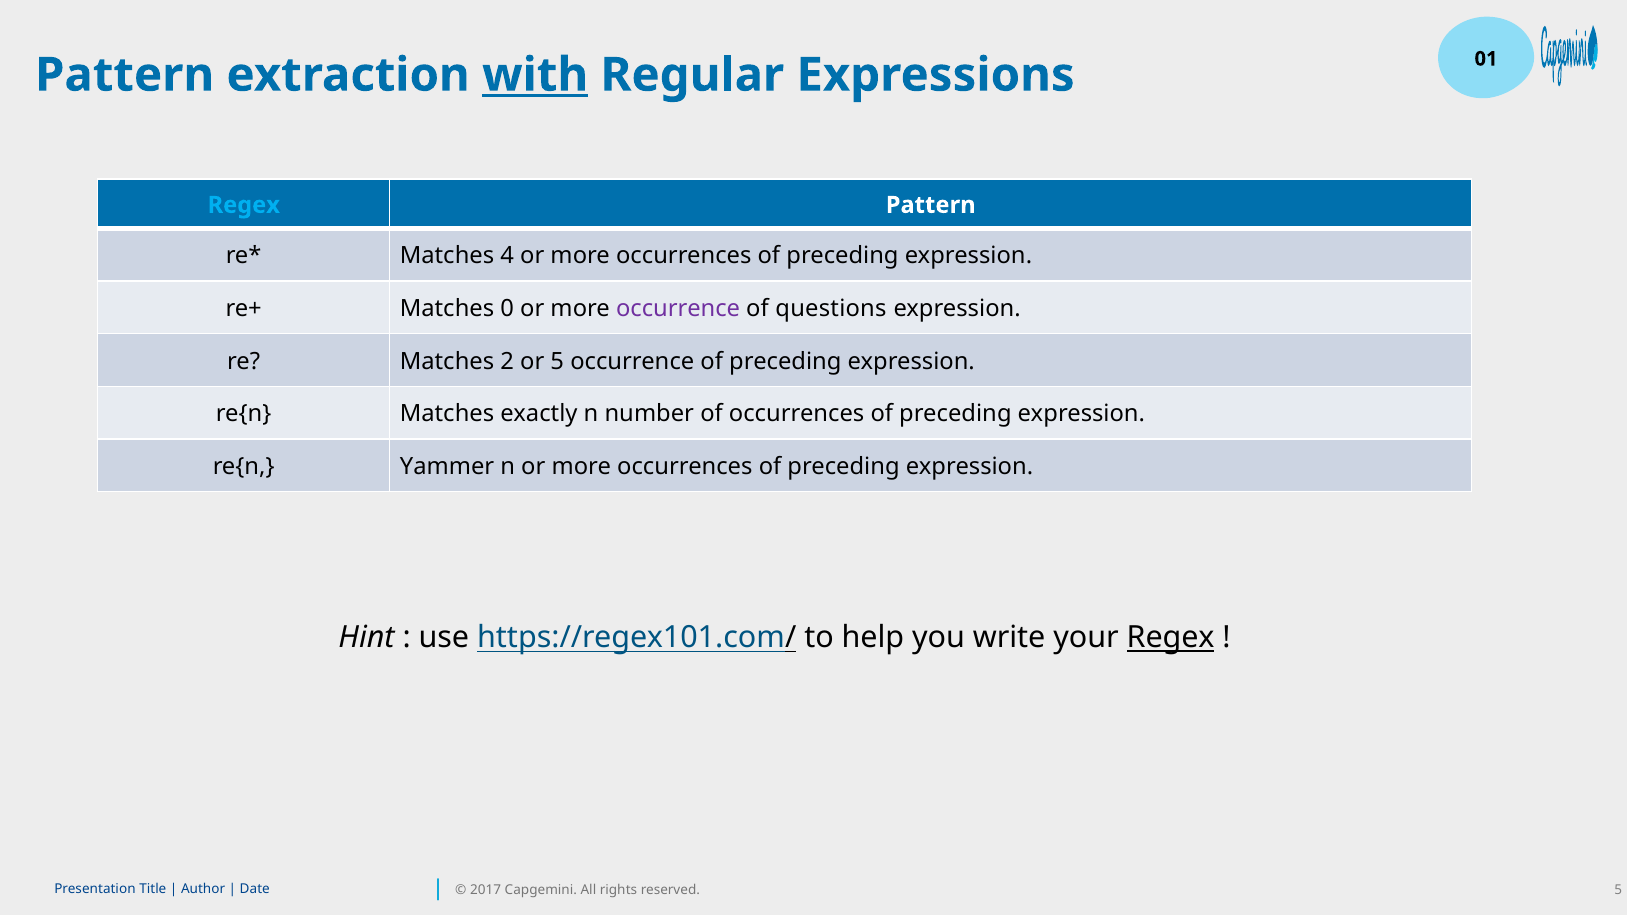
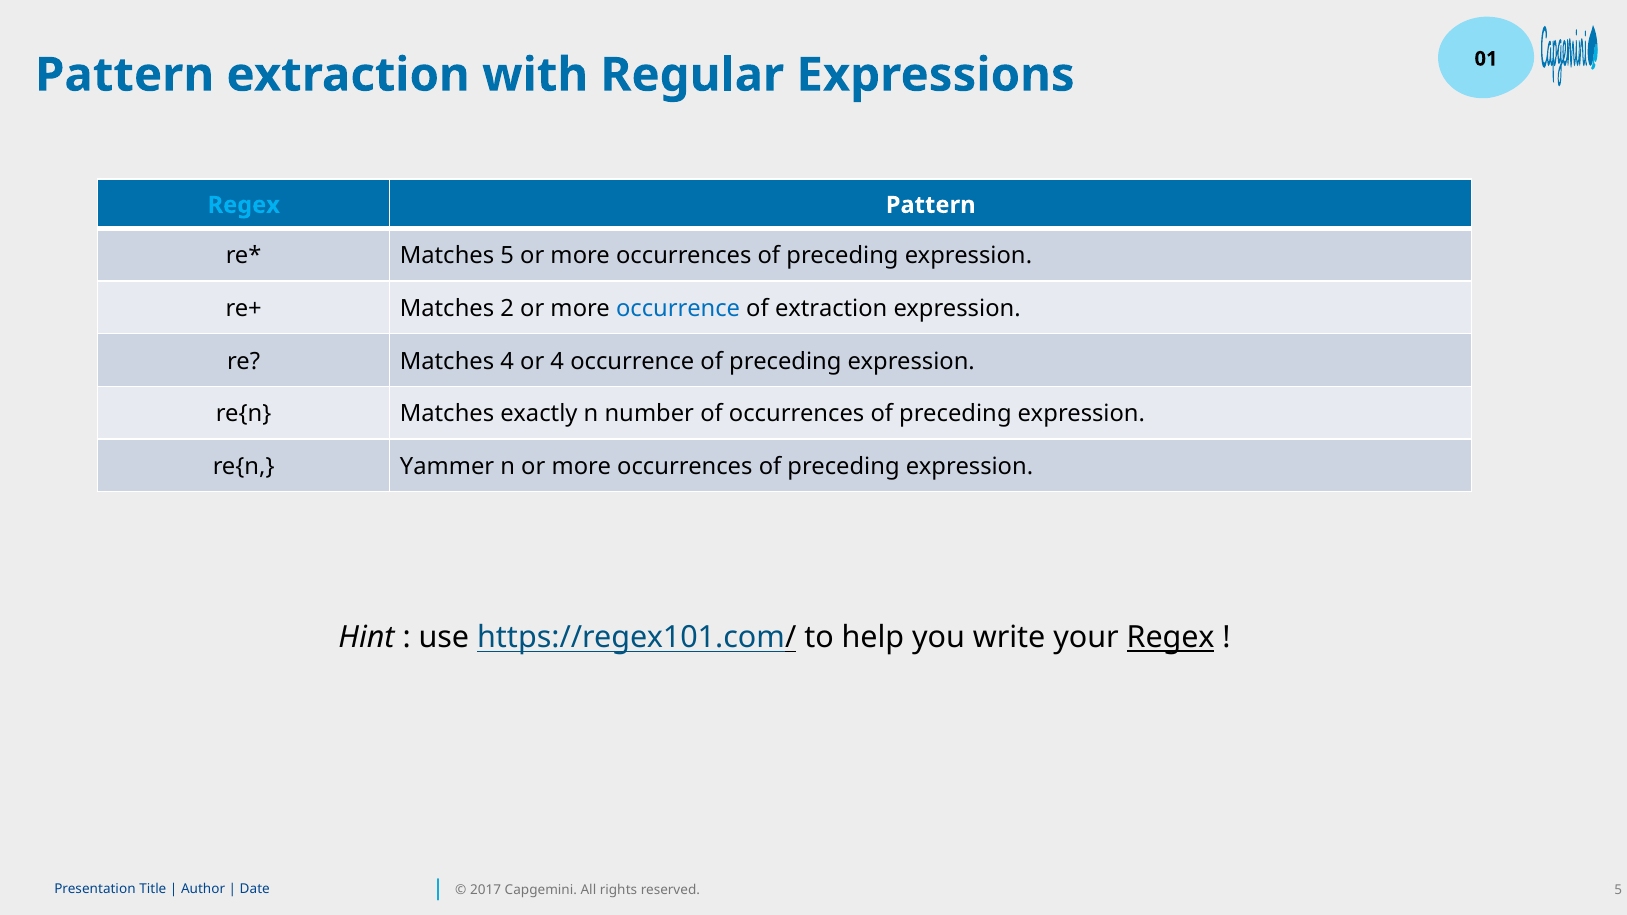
with underline: present -> none (535, 75)
Matches 4: 4 -> 5 (507, 256)
0: 0 -> 2 (507, 309)
occurrence colour: purple -> blue (678, 309)
of questions: questions -> extraction (831, 309)
Matches 2: 2 -> 4 (507, 361)
or 5: 5 -> 4 (557, 361)
